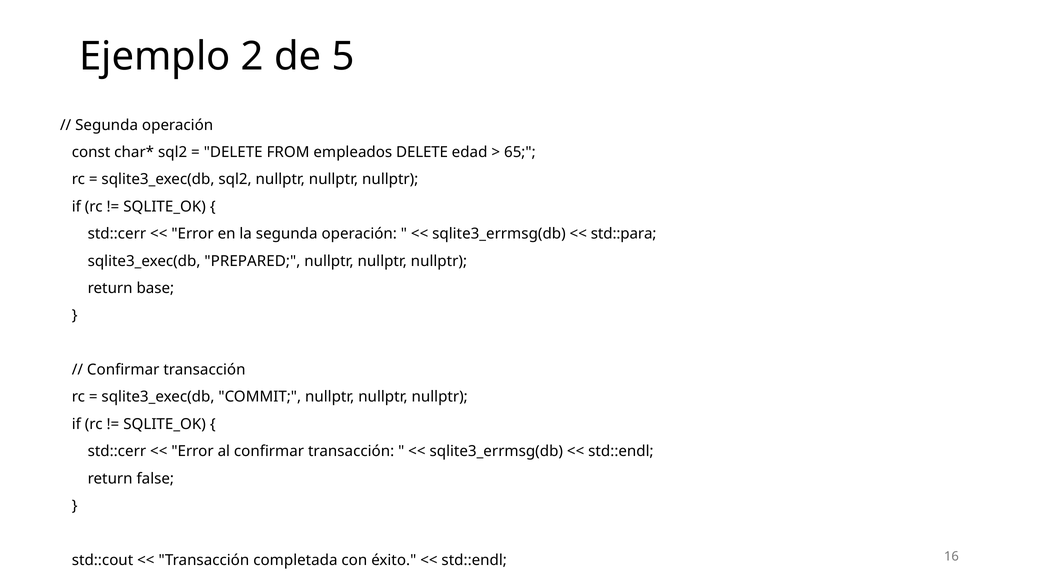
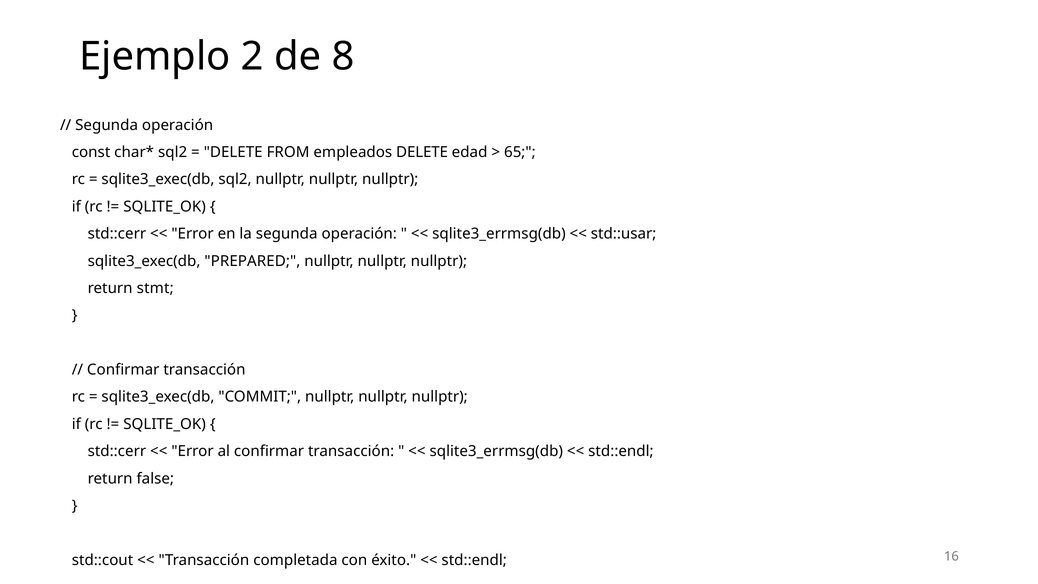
5: 5 -> 8 (343, 56)
std::para: std::para -> std::usar (624, 234)
base: base -> stmt (155, 288)
